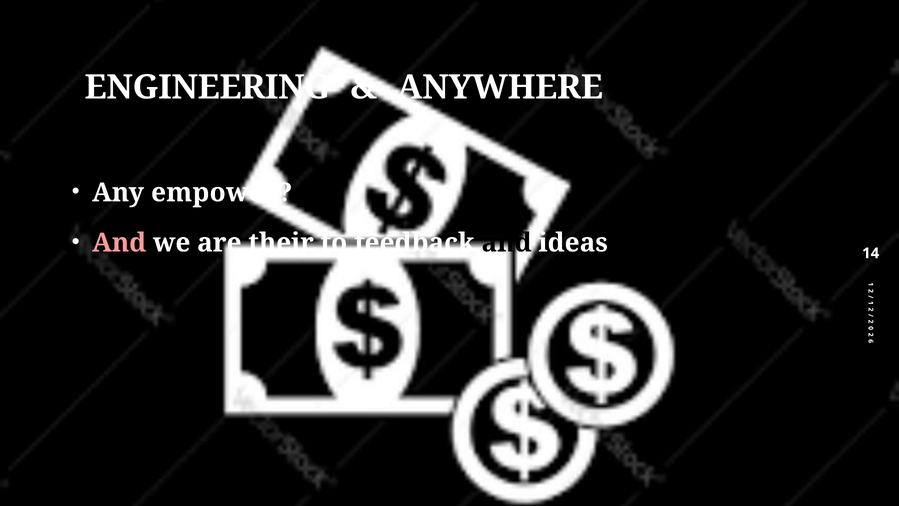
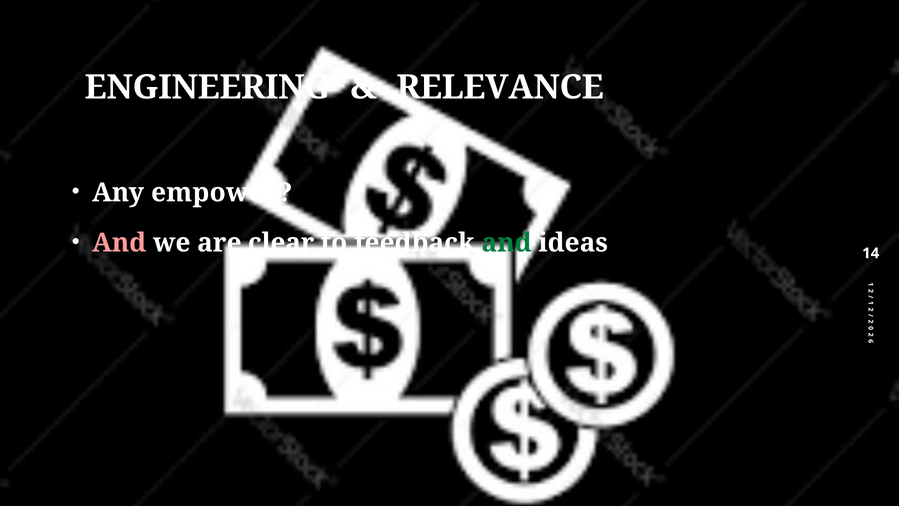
ANYWHERE: ANYWHERE -> RELEVANCE (500, 87)
their: their -> clear (281, 243)
and colour: black -> green (507, 243)
